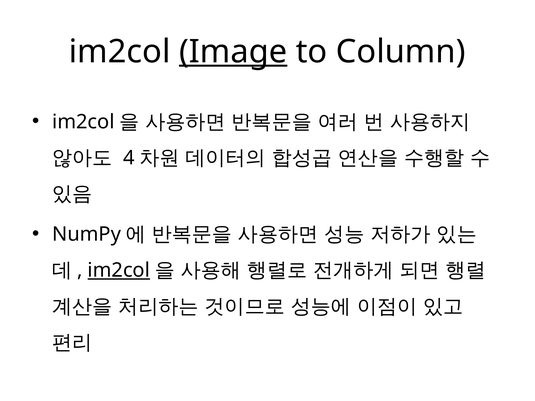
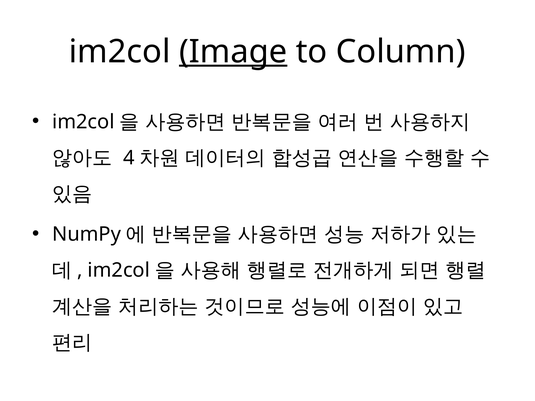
im2col underline: present -> none (119, 271)
